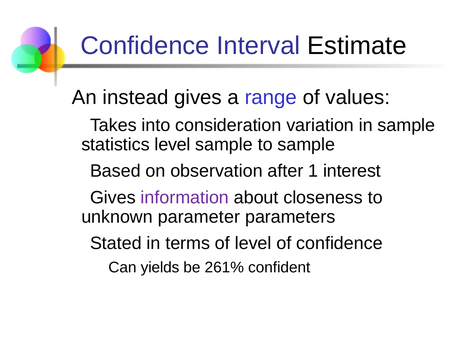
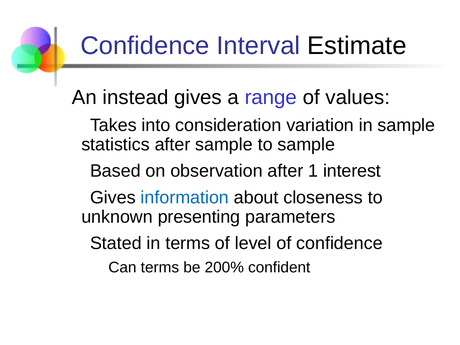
statistics level: level -> after (173, 145)
information colour: purple -> blue (185, 198)
parameter: parameter -> presenting (199, 217)
Can yields: yields -> terms (160, 267)
261%: 261% -> 200% (224, 267)
